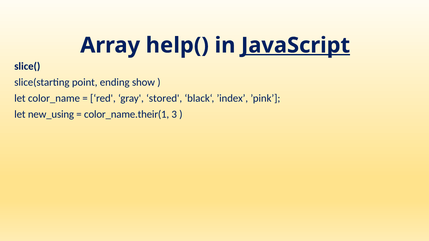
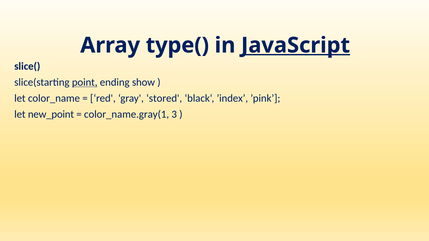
help(: help( -> type( (177, 45)
point underline: none -> present (85, 82)
new_using: new_using -> new_point (51, 114)
color_name.their(1: color_name.their(1 -> color_name.gray(1 (127, 114)
